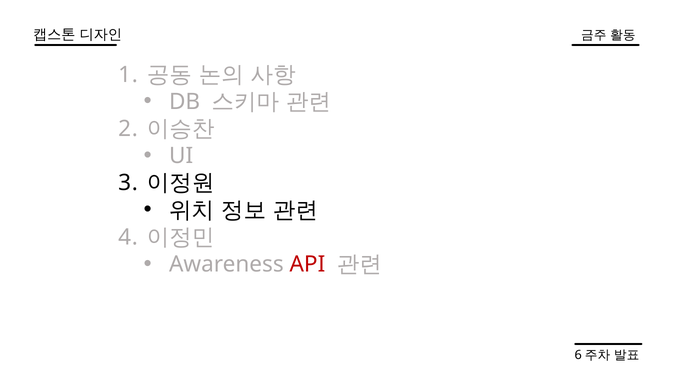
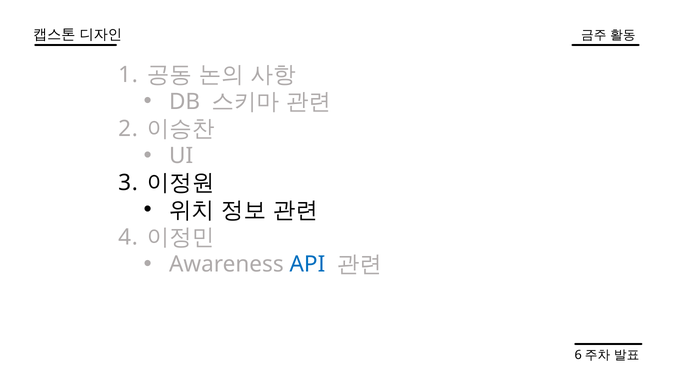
API colour: red -> blue (307, 264)
